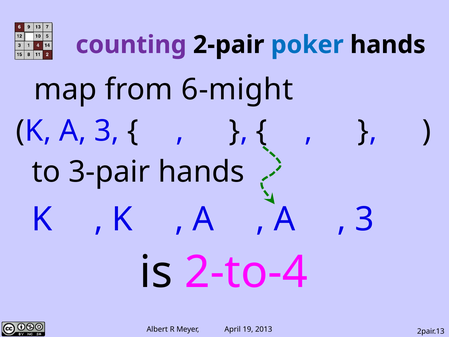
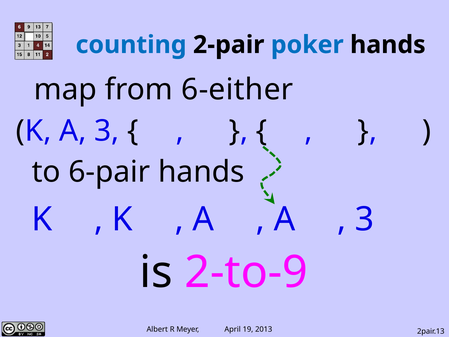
counting colour: purple -> blue (131, 45)
6-might: 6-might -> 6-either (237, 90)
3-pair: 3-pair -> 6-pair (109, 172)
2-to-4: 2-to-4 -> 2-to-9 (246, 272)
